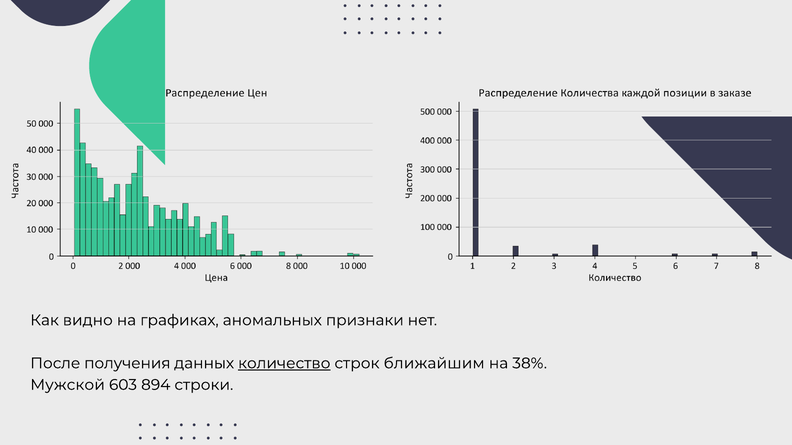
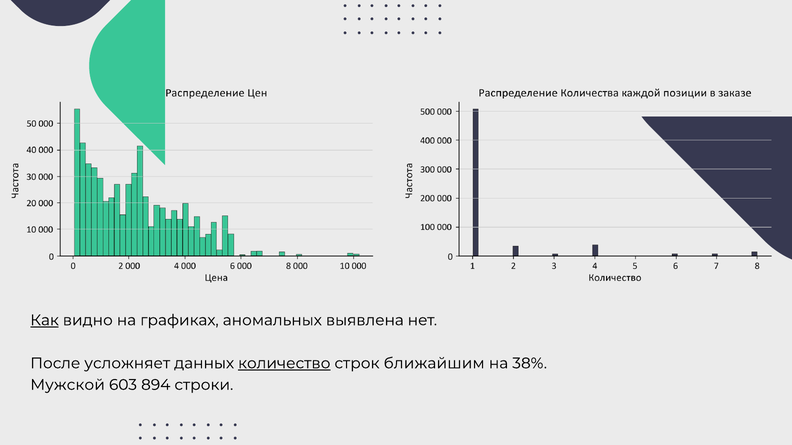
Как underline: none -> present (45, 321)
признаки: признаки -> выявлена (365, 321)
получения: получения -> усложняет (127, 364)
